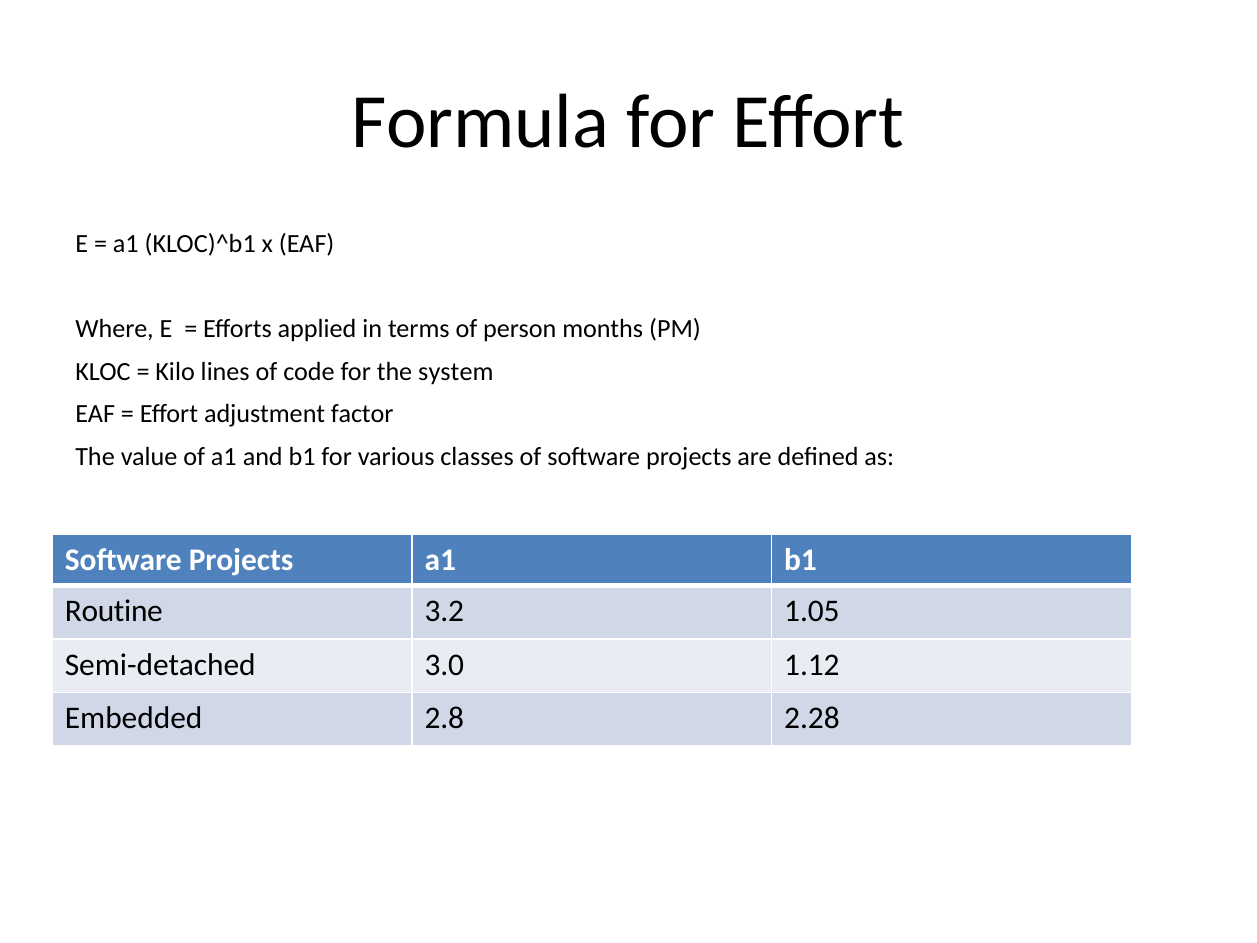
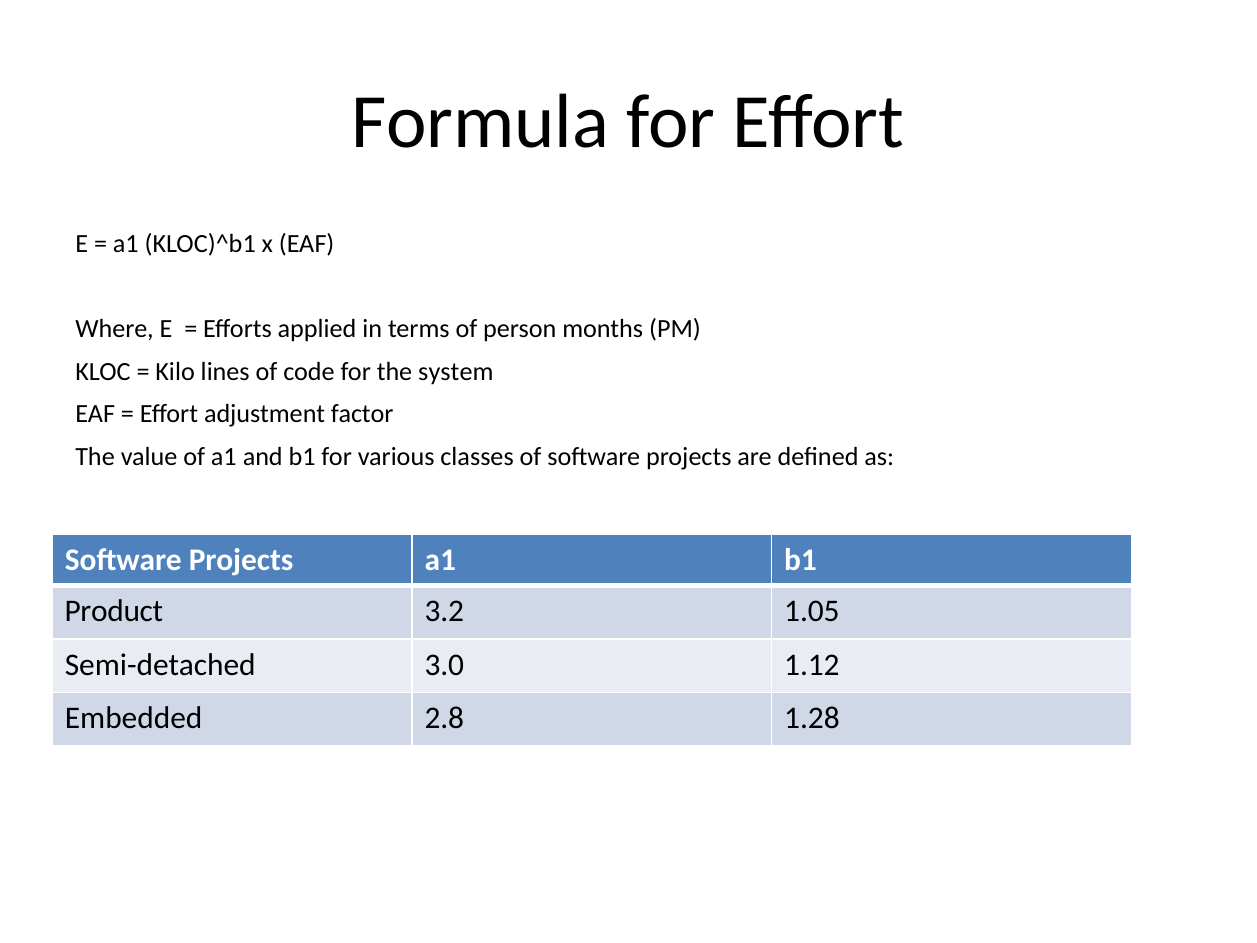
Routine: Routine -> Product (114, 611)
2.28: 2.28 -> 1.28 (812, 718)
